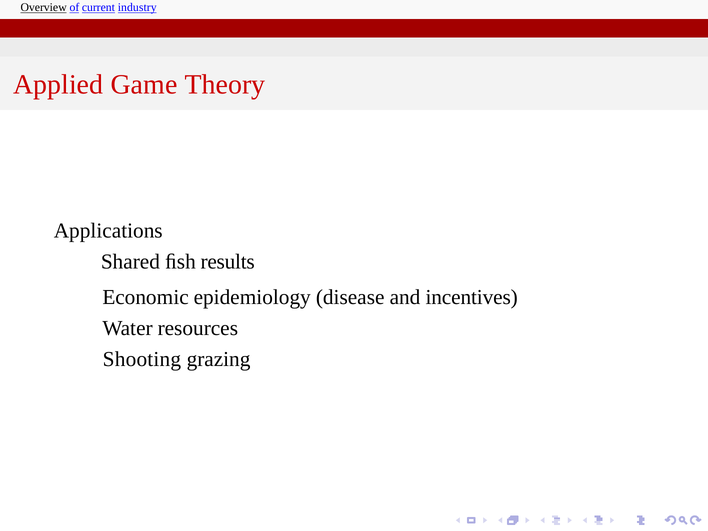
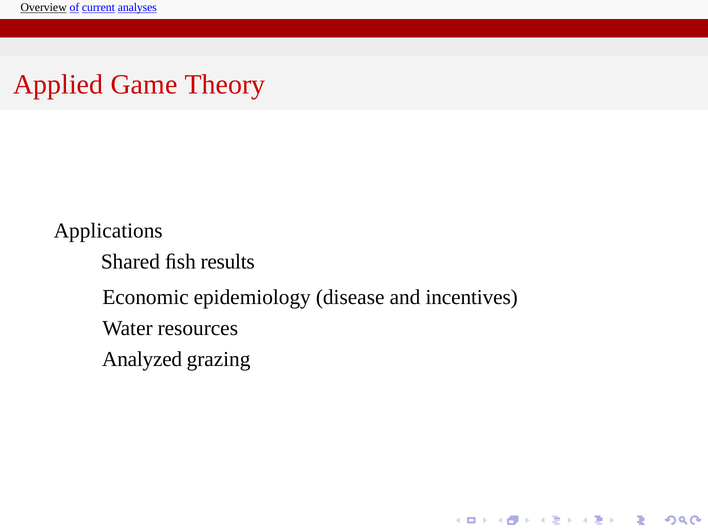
industry: industry -> analyses (137, 7)
Shooting: Shooting -> Analyzed (142, 359)
